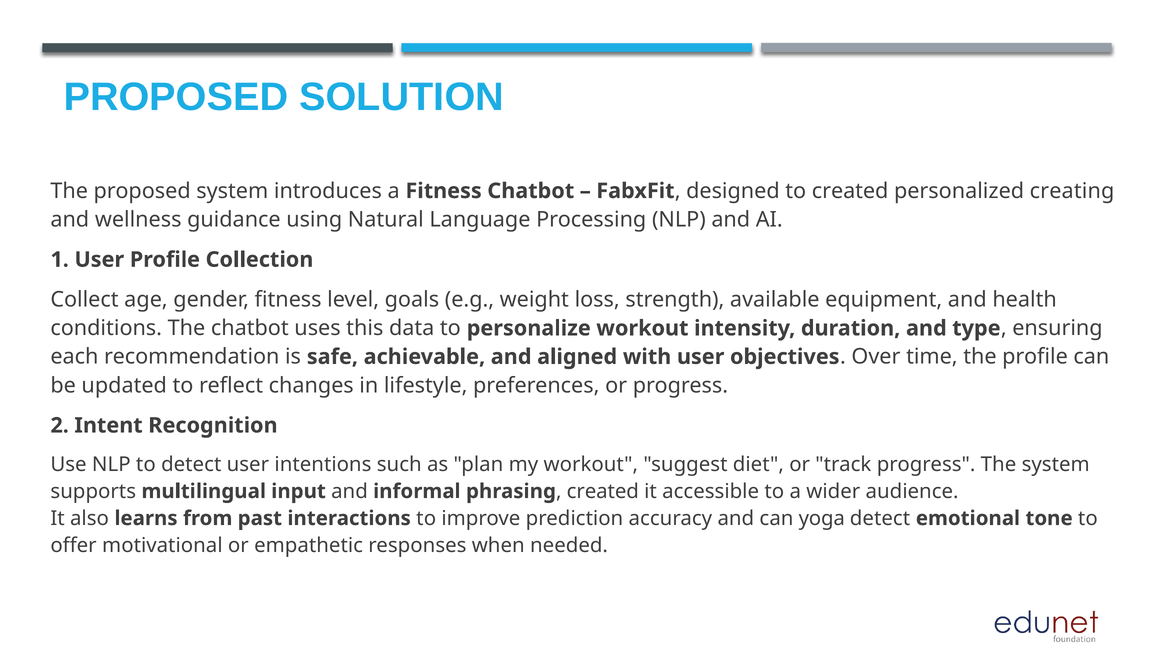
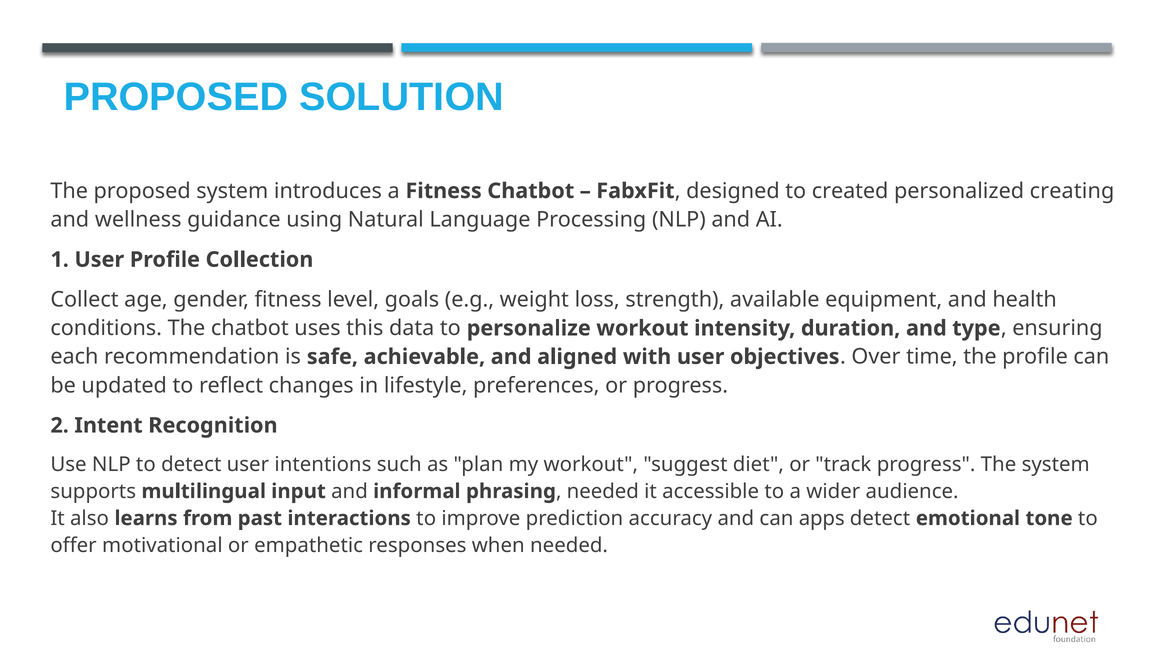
phrasing created: created -> needed (603, 491)
yoga: yoga -> apps (822, 518)
